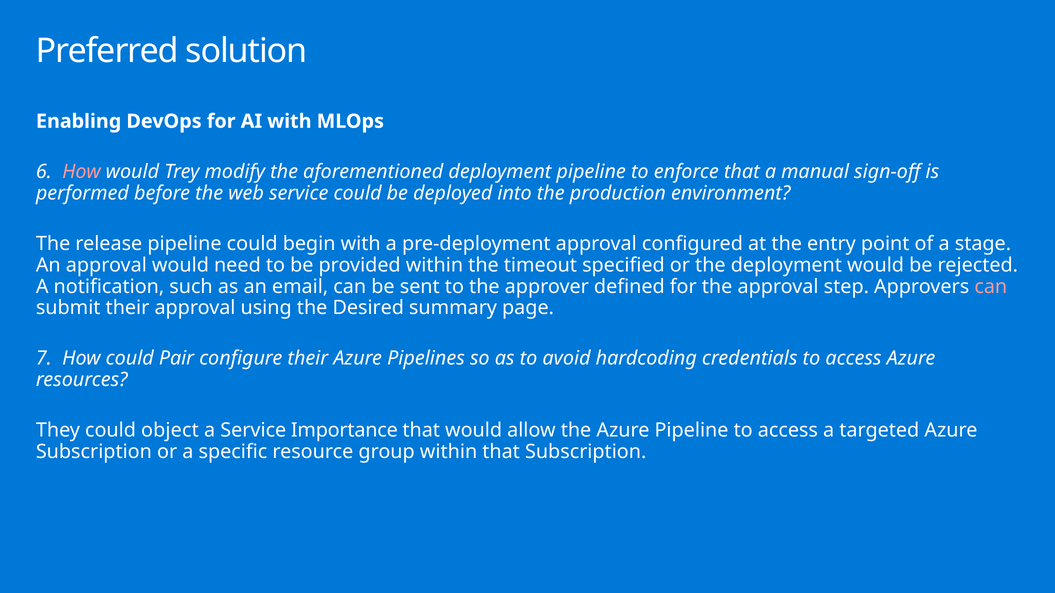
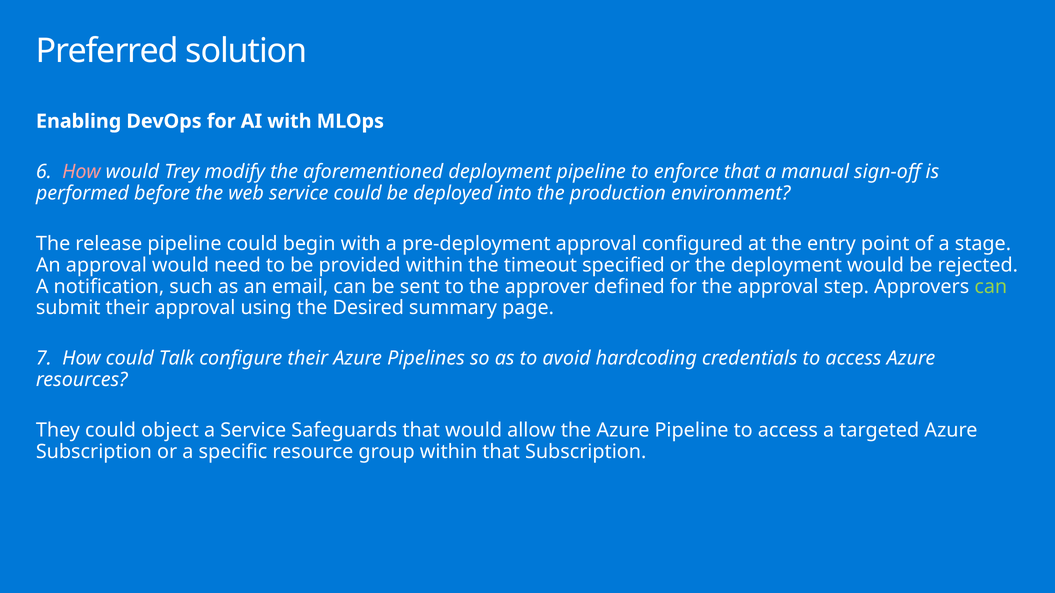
can colour: pink -> light green (991, 287)
Pair: Pair -> Talk (177, 359)
Importance: Importance -> Safeguards (344, 431)
